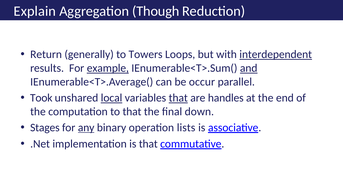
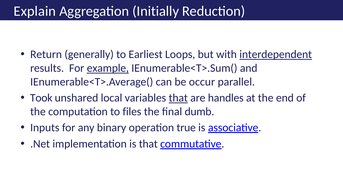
Though: Though -> Initially (156, 11)
Towers: Towers -> Earliest (146, 54)
and underline: present -> none (249, 68)
local underline: present -> none (112, 98)
to that: that -> files (132, 112)
down: down -> dumb (199, 112)
Stages: Stages -> Inputs (45, 128)
any underline: present -> none (86, 128)
lists: lists -> true (186, 128)
